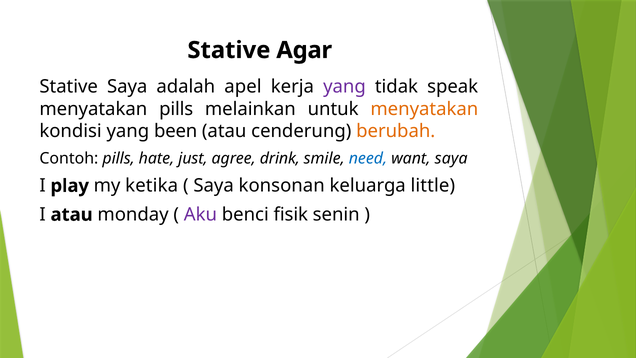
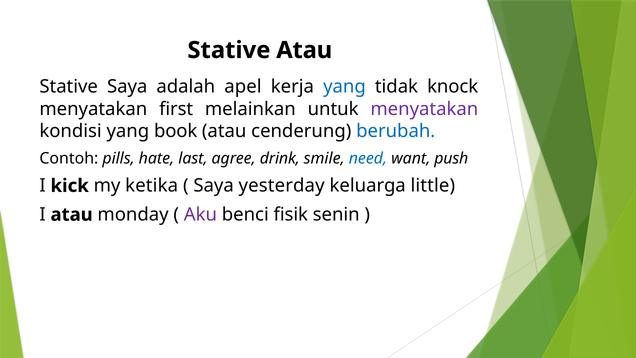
Stative Agar: Agar -> Atau (304, 50)
yang colour: purple -> blue (344, 87)
speak: speak -> knock (453, 87)
menyatakan pills: pills -> first (176, 109)
menyatakan colour: orange -> purple (424, 109)
been: been -> book (176, 131)
berubah colour: orange -> blue (396, 131)
just: just -> last (193, 158)
want saya: saya -> push (451, 158)
play: play -> kick (70, 186)
konsonan: konsonan -> yesterday (282, 186)
